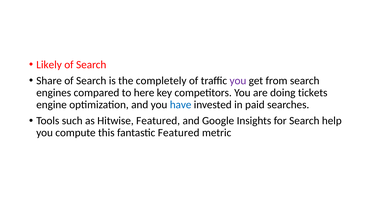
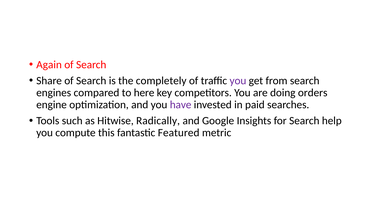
Likely: Likely -> Again (49, 65)
tickets: tickets -> orders (313, 93)
have colour: blue -> purple (181, 105)
Hitwise Featured: Featured -> Radically (158, 121)
